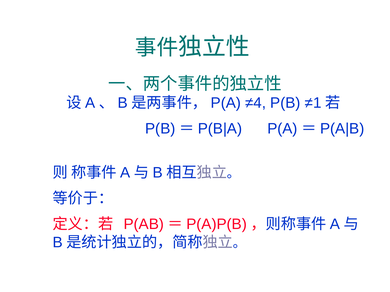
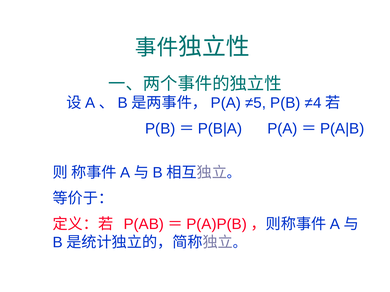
≠4: ≠4 -> ≠5 (256, 103)
≠1: ≠1 -> ≠4 (313, 103)
